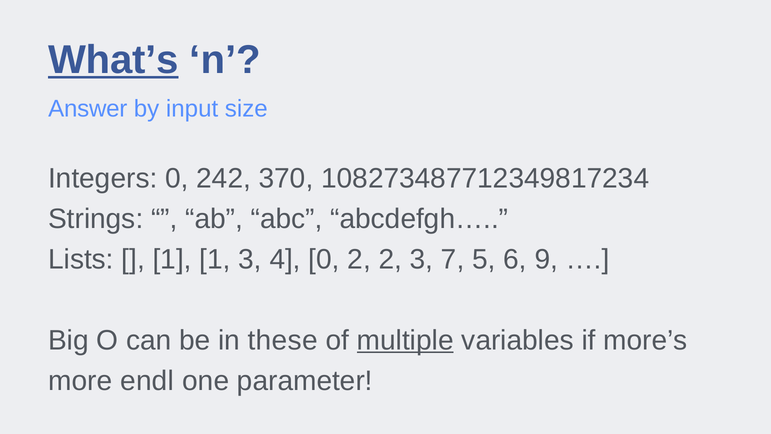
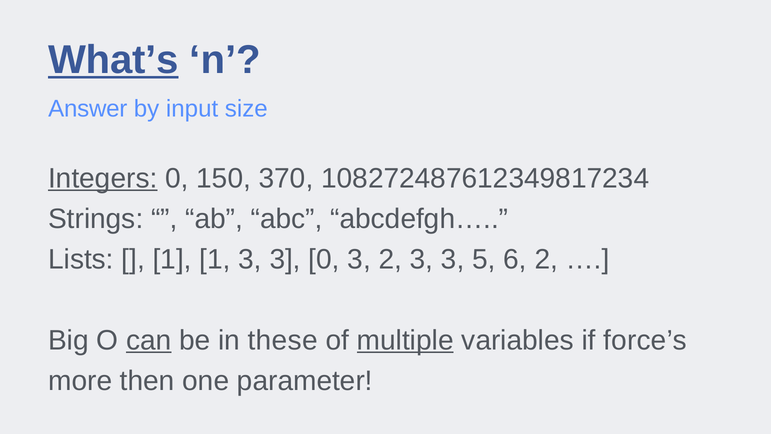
Integers underline: none -> present (103, 178)
242: 242 -> 150 (224, 178)
108273487712349817234: 108273487712349817234 -> 108272487612349817234 (485, 178)
1 3 4: 4 -> 3 (285, 259)
0 2: 2 -> 3 (359, 259)
2 3 7: 7 -> 3 (453, 259)
6 9: 9 -> 2 (546, 259)
can underline: none -> present (149, 340)
more’s: more’s -> force’s (645, 340)
endl: endl -> then (147, 380)
